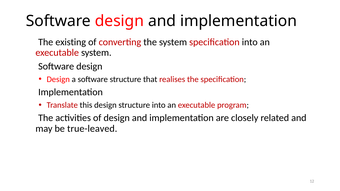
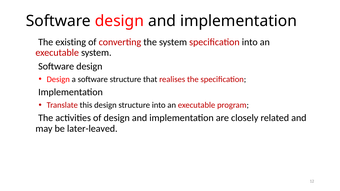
true-leaved: true-leaved -> later-leaved (92, 129)
